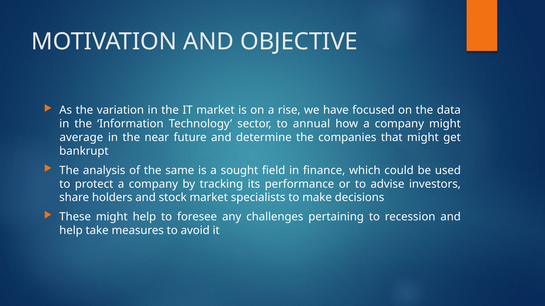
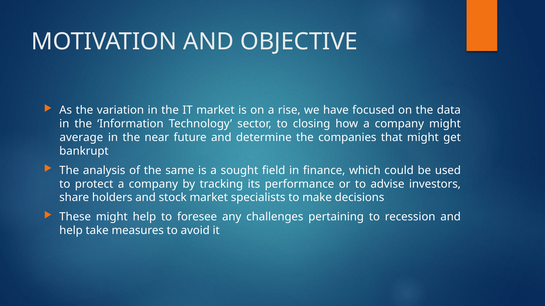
annual: annual -> closing (312, 124)
